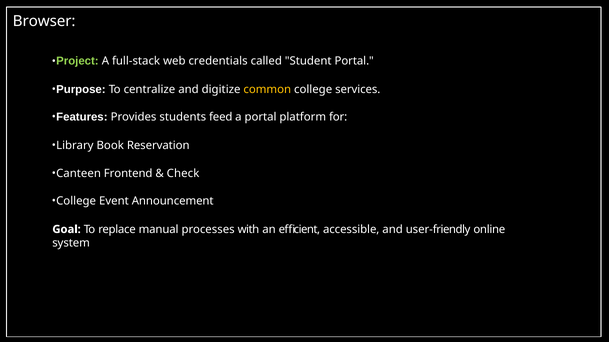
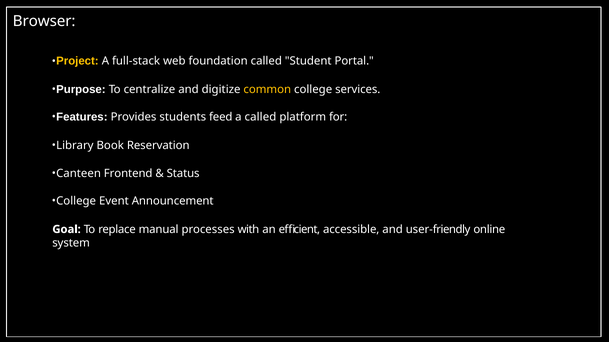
Project colour: light green -> yellow (77, 61)
credentials: credentials -> foundation (218, 61)
a portal: portal -> called (260, 117)
Check: Check -> Status (183, 174)
